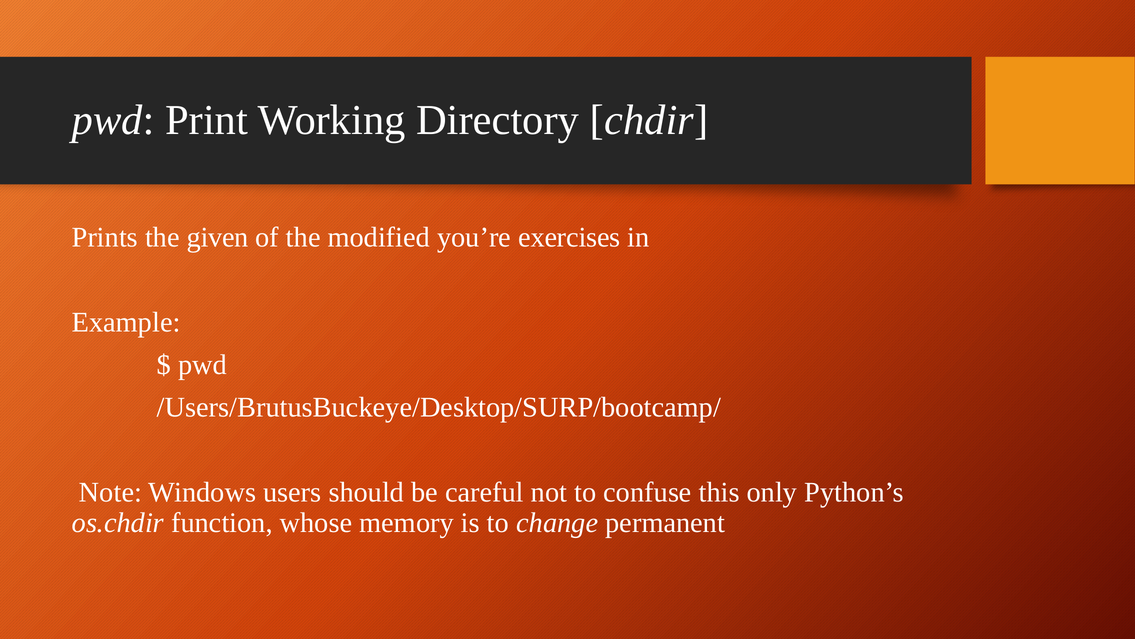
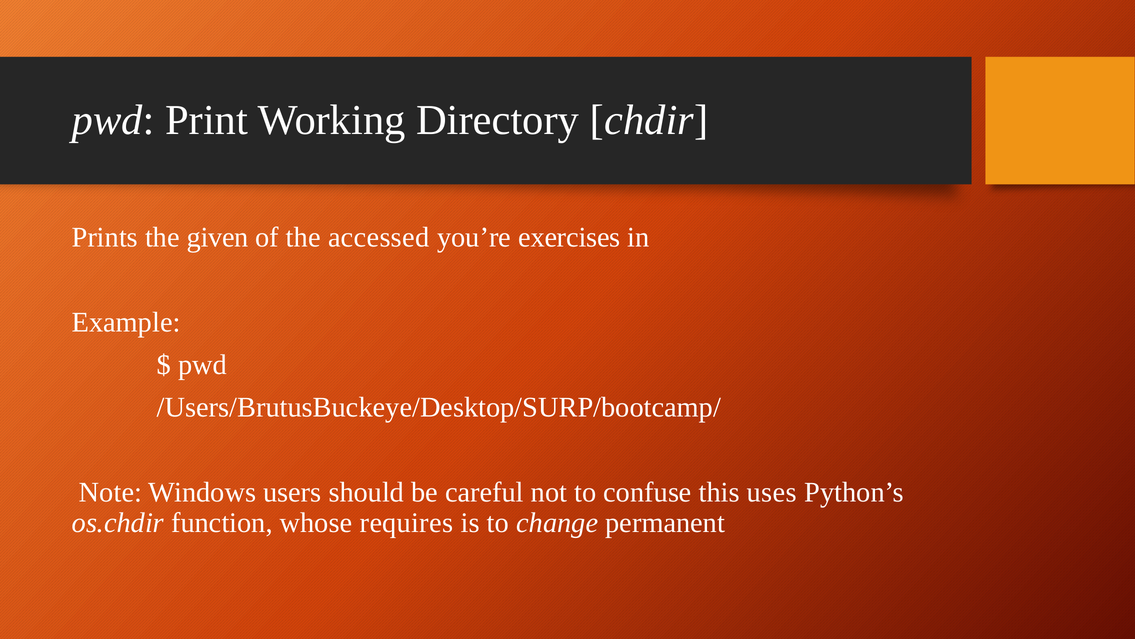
modified: modified -> accessed (379, 237)
only: only -> uses (772, 492)
memory: memory -> requires (406, 522)
